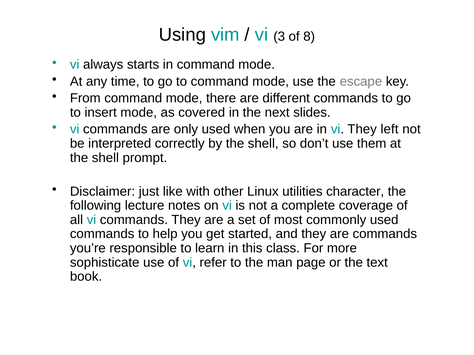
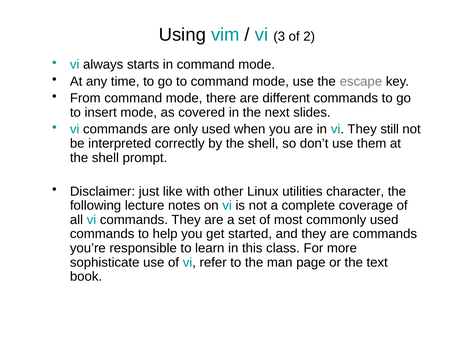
8: 8 -> 2 (309, 37)
left: left -> still (390, 129)
